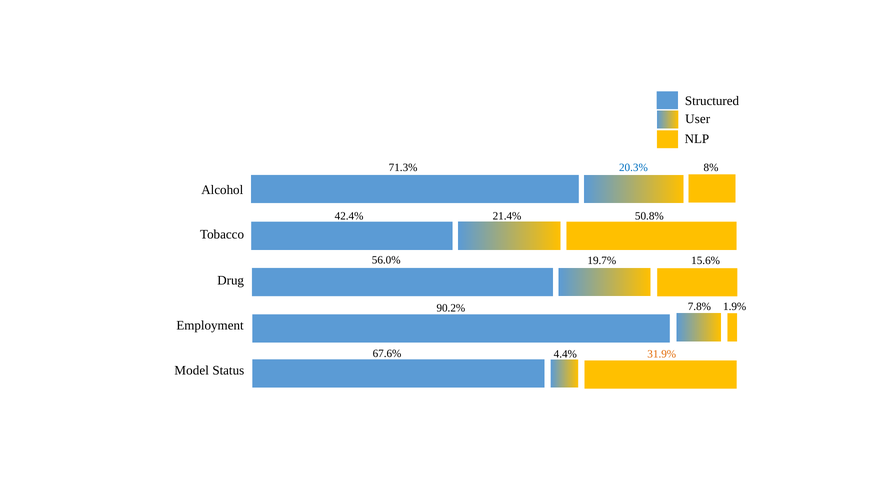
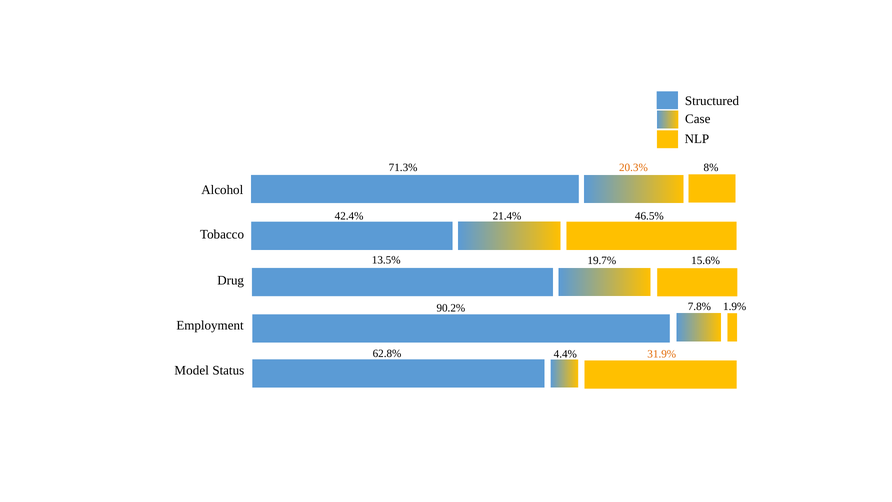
User: User -> Case (698, 119)
20.3% colour: blue -> orange (633, 167)
50.8%: 50.8% -> 46.5% (649, 216)
56.0%: 56.0% -> 13.5% (386, 260)
67.6%: 67.6% -> 62.8% (387, 353)
